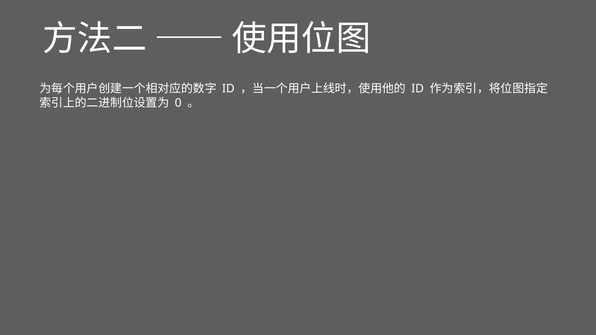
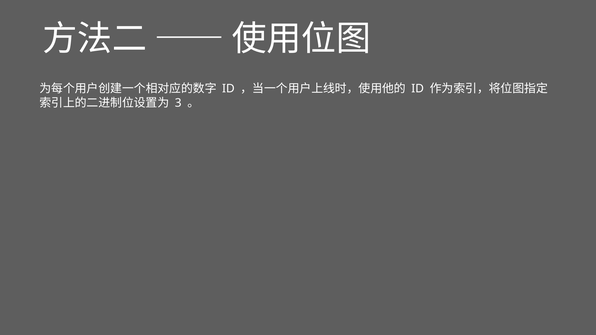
0: 0 -> 3 (178, 103)
